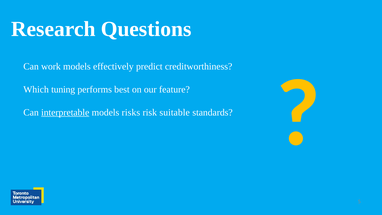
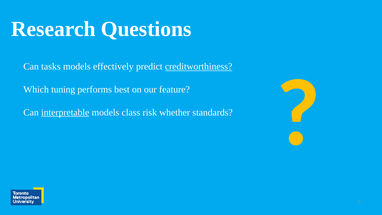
work: work -> tasks (51, 67)
creditworthiness underline: none -> present (199, 67)
risks: risks -> class (131, 112)
suitable: suitable -> whether (175, 112)
